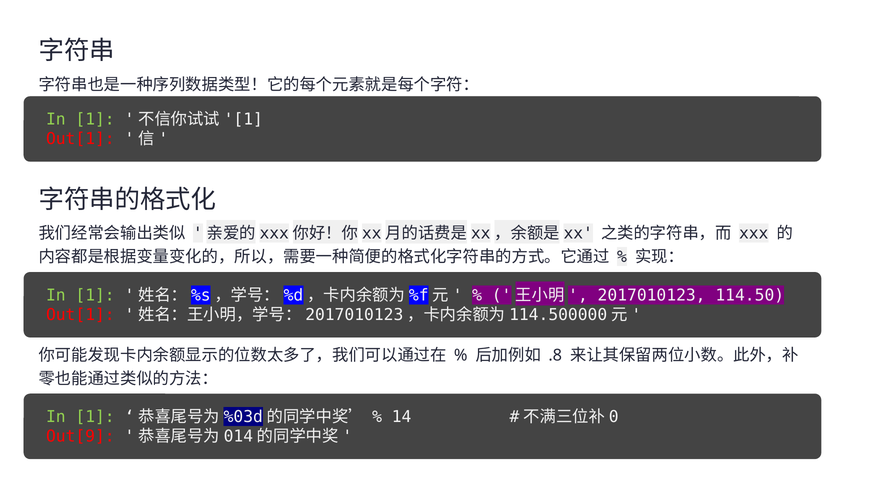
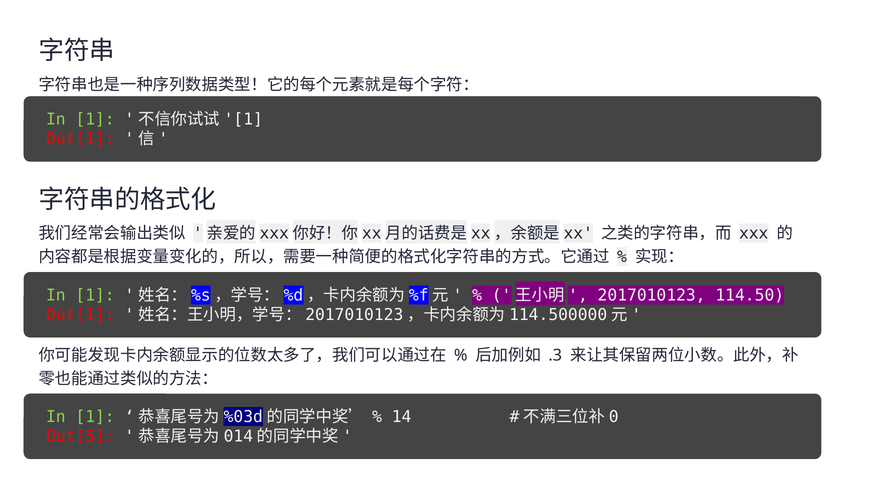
.8: .8 -> .3 (555, 355)
Out[9: Out[9 -> Out[5 (80, 436)
